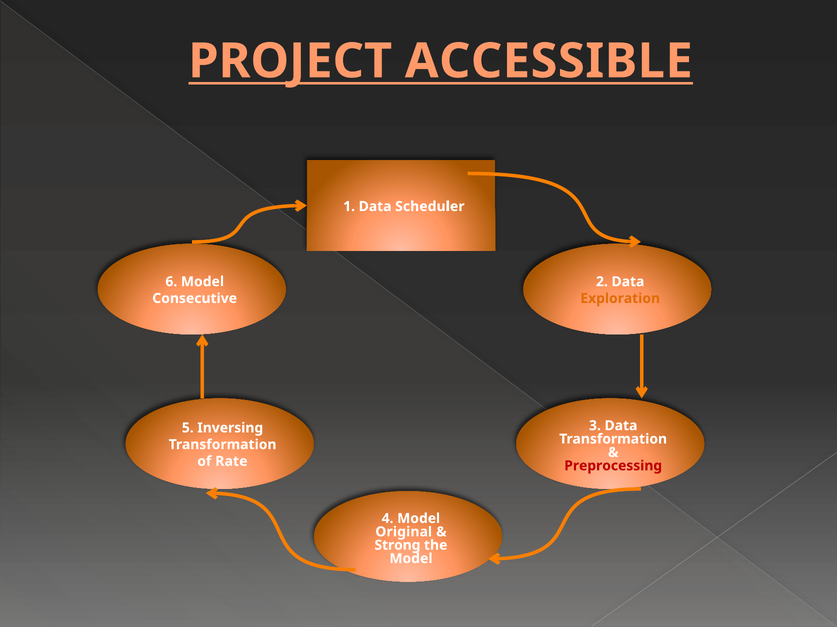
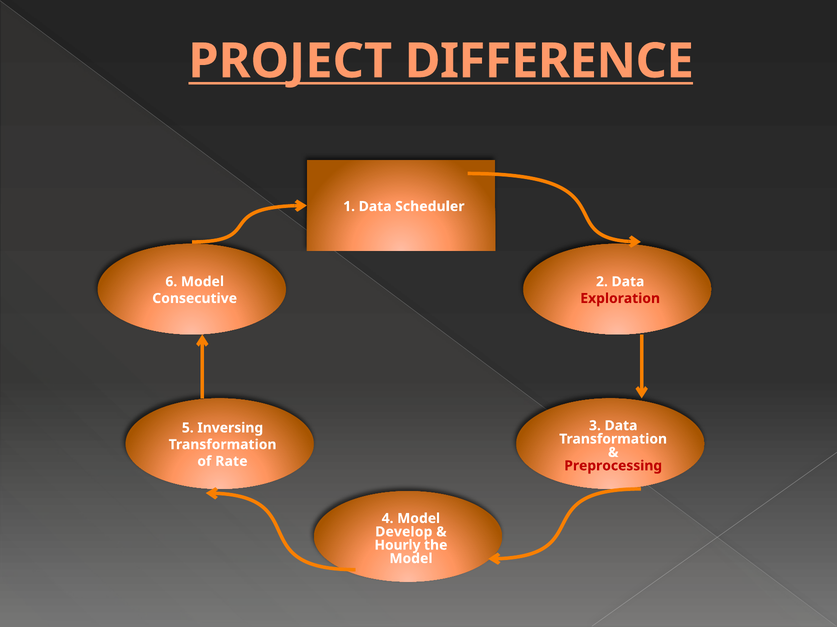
ACCESSIBLE: ACCESSIBLE -> DIFFERENCE (549, 61)
Exploration colour: orange -> red (620, 299)
Original: Original -> Develop (404, 532)
Strong: Strong -> Hourly (397, 546)
